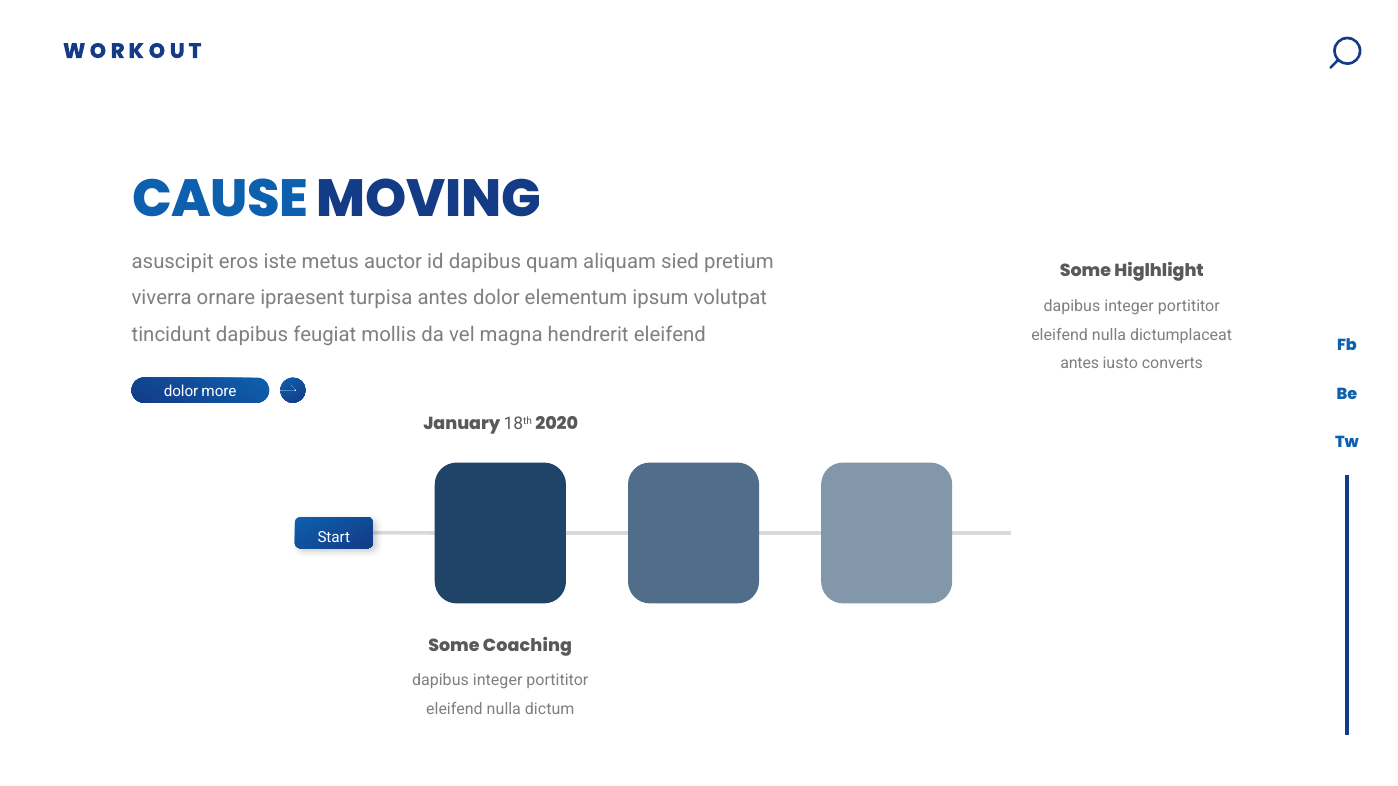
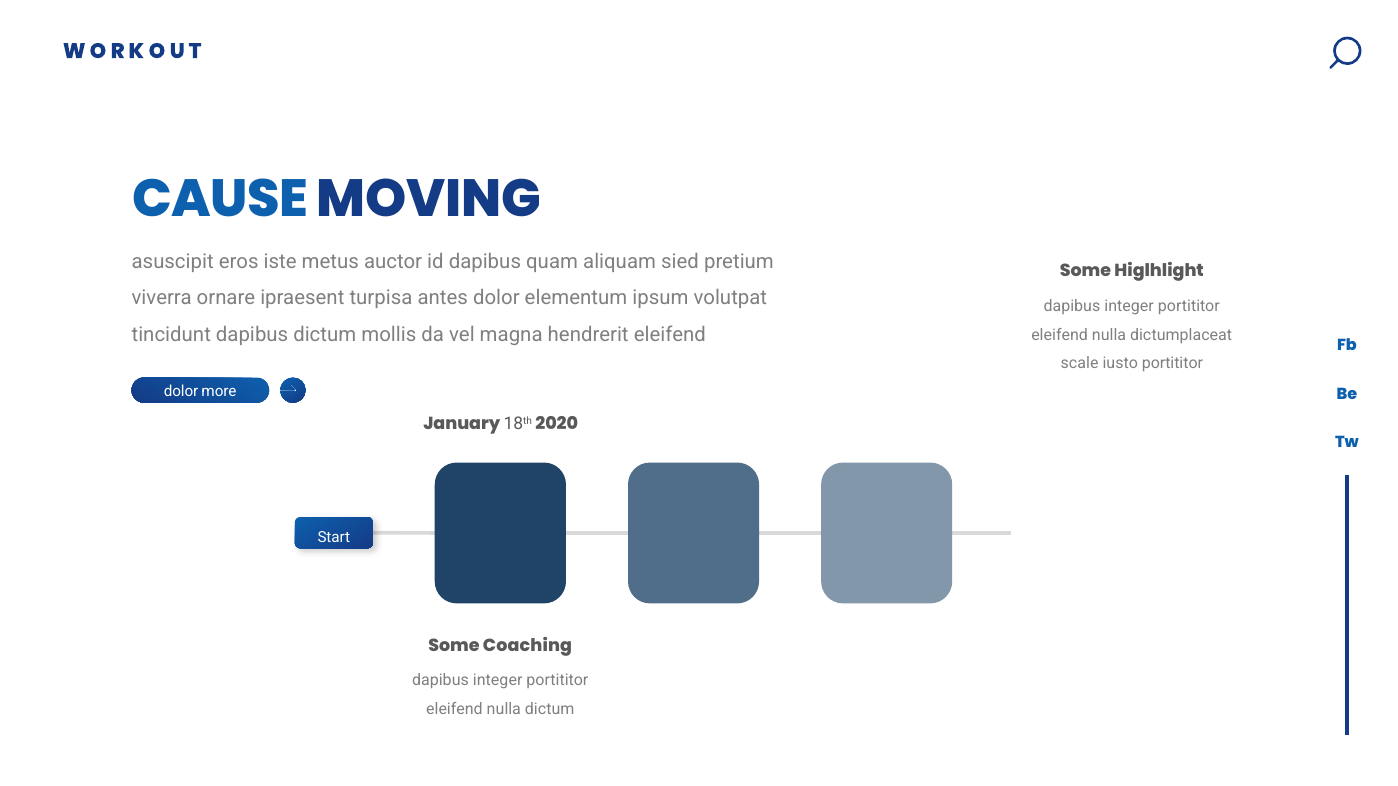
feugiat: feugiat -> dictum (325, 335)
antes: antes -> scale (1080, 364)
iusto converts: converts -> portititor (1172, 364)
